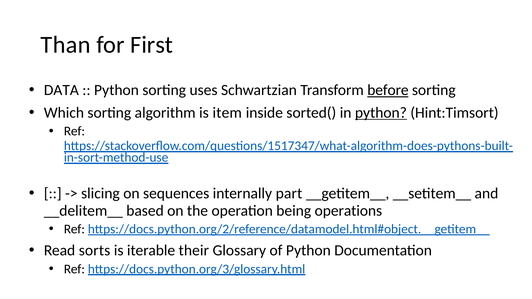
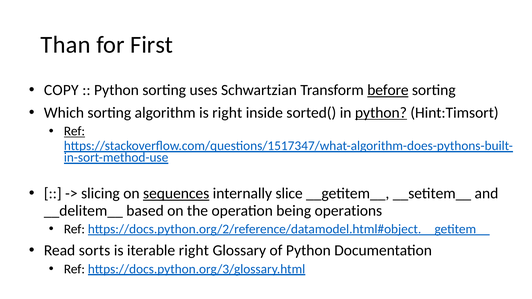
DATA: DATA -> COPY (61, 90)
is item: item -> right (227, 113)
Ref underline: none -> present (74, 131)
sequences underline: none -> present (176, 194)
part: part -> slice (289, 194)
iterable their: their -> right (194, 251)
